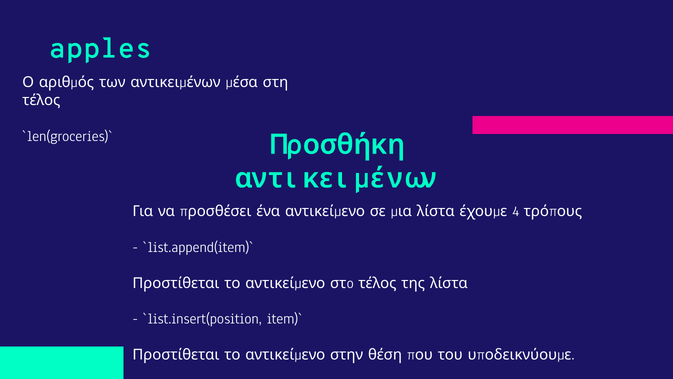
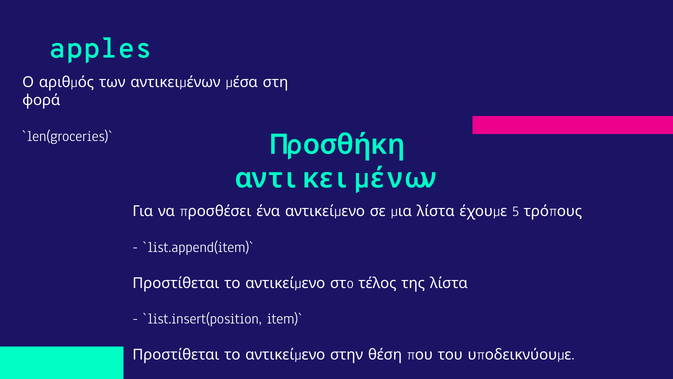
τέλος: τέλος -> φορά (41, 100)
4: 4 -> 5 (516, 211)
